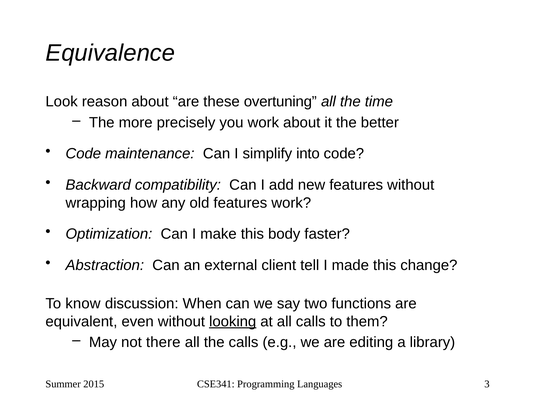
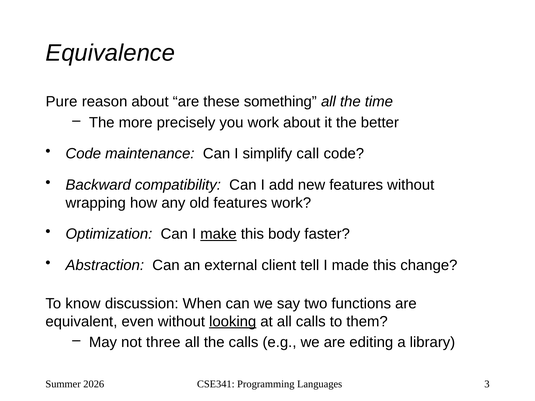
Look: Look -> Pure (62, 102)
overtuning: overtuning -> something (280, 102)
into: into -> call (308, 154)
make underline: none -> present (218, 234)
there: there -> three (163, 343)
2015: 2015 -> 2026 (94, 384)
